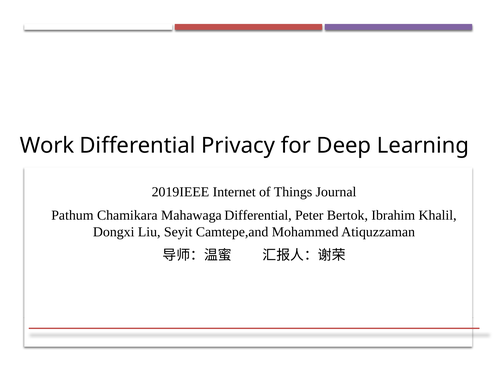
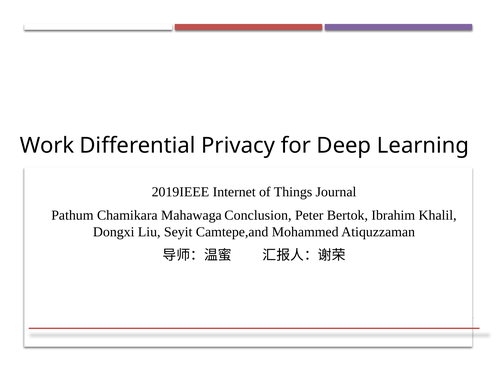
Mahawaga Differential: Differential -> Conclusion (258, 216)
